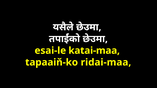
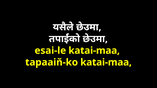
tapaaiň-ko ridai-maa: ridai-maa -> katai-maa (106, 63)
